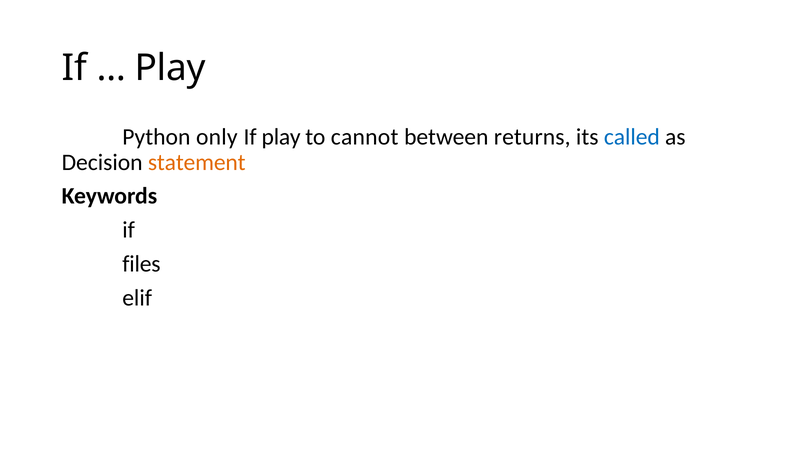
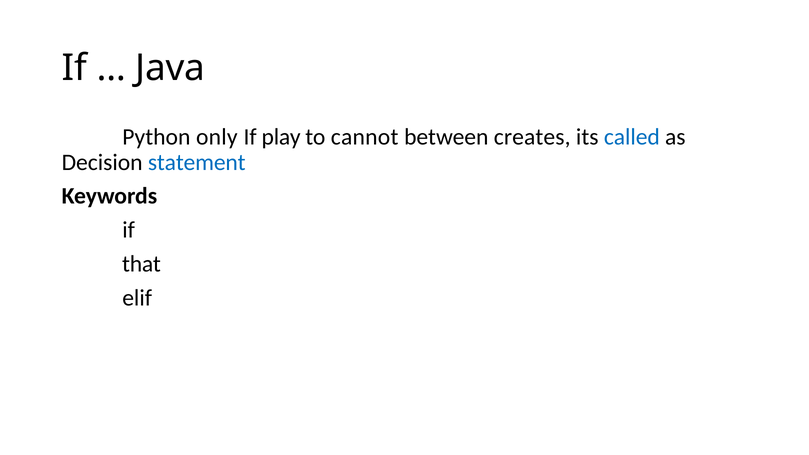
Play: Play -> Java (170, 68)
returns: returns -> creates (532, 137)
statement colour: orange -> blue (197, 162)
files: files -> that (141, 264)
